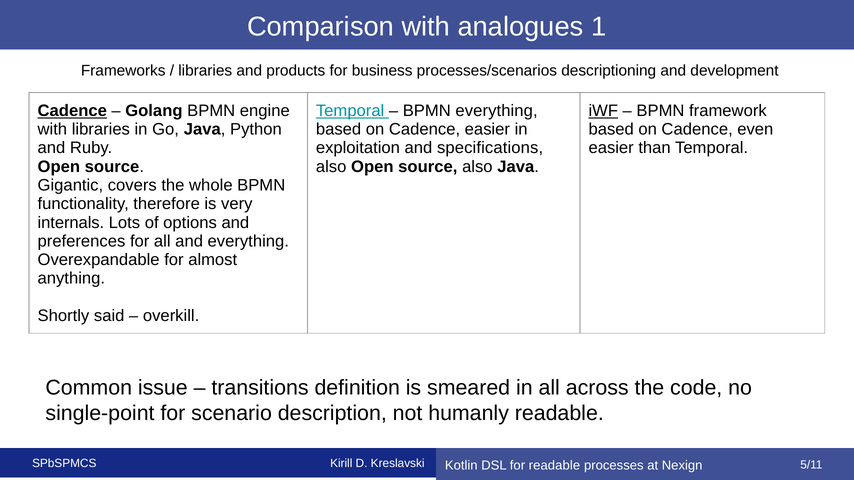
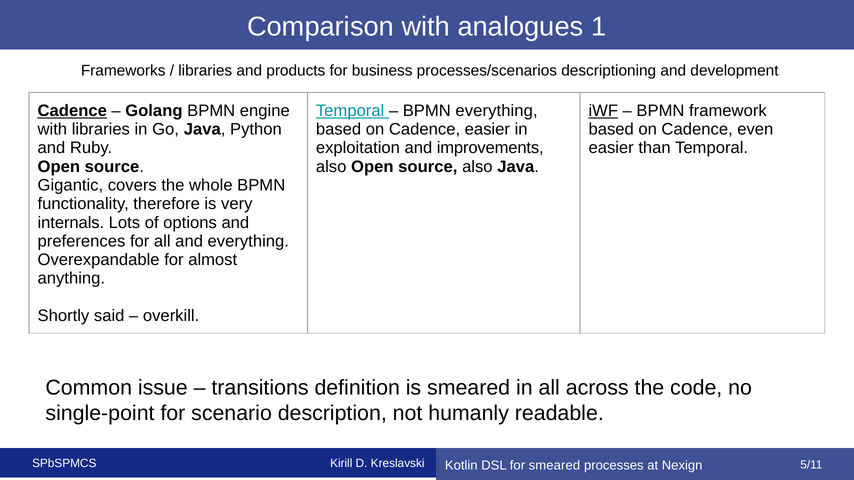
specifications: specifications -> improvements (490, 148)
for readable: readable -> smeared (554, 466)
